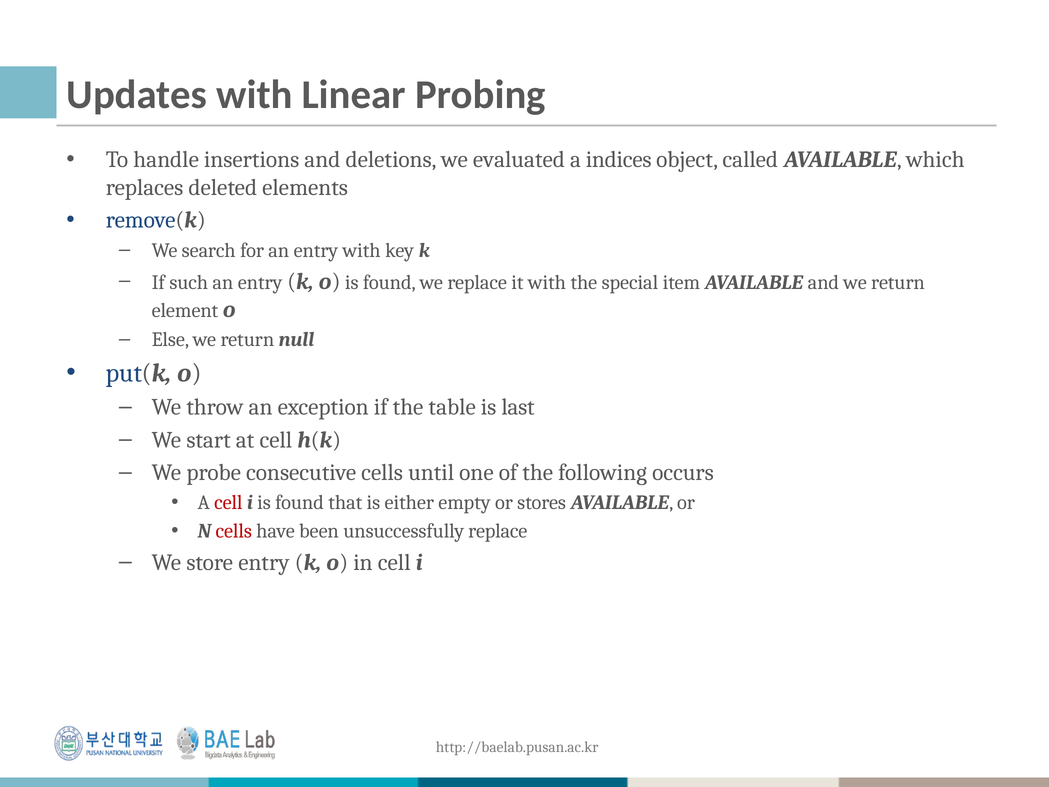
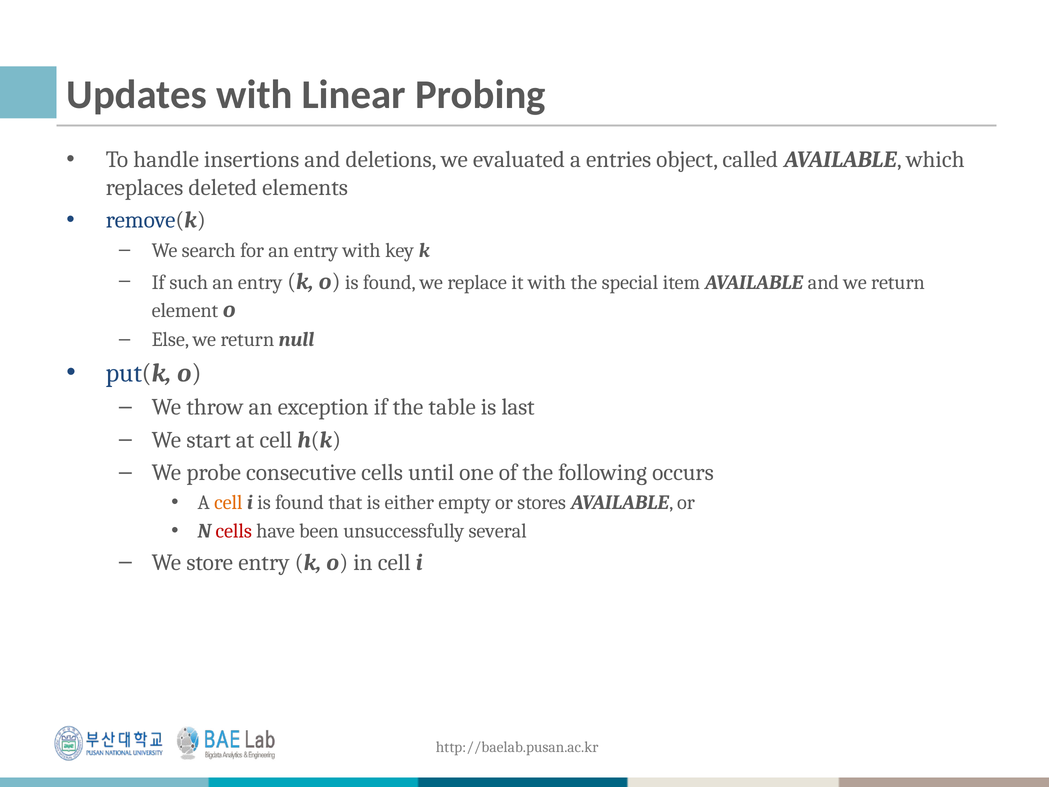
indices: indices -> entries (619, 160)
cell colour: red -> orange (228, 503)
unsuccessfully replace: replace -> several (498, 531)
